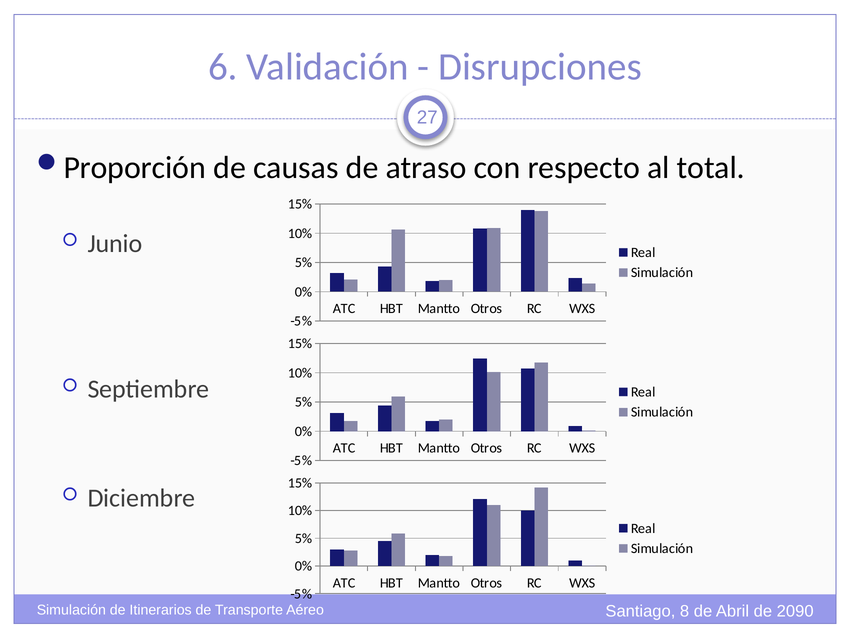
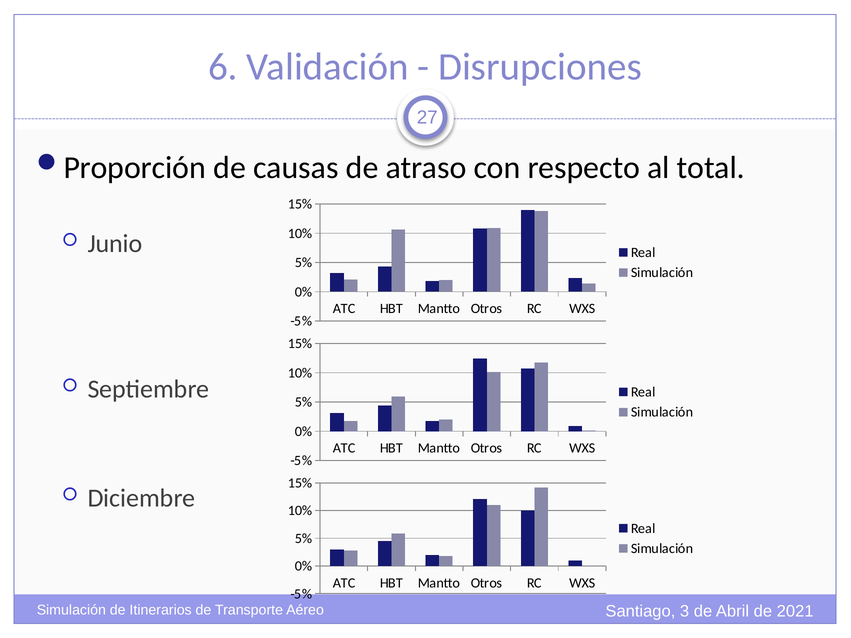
8: 8 -> 3 (685, 611)
2090: 2090 -> 2021 (795, 611)
